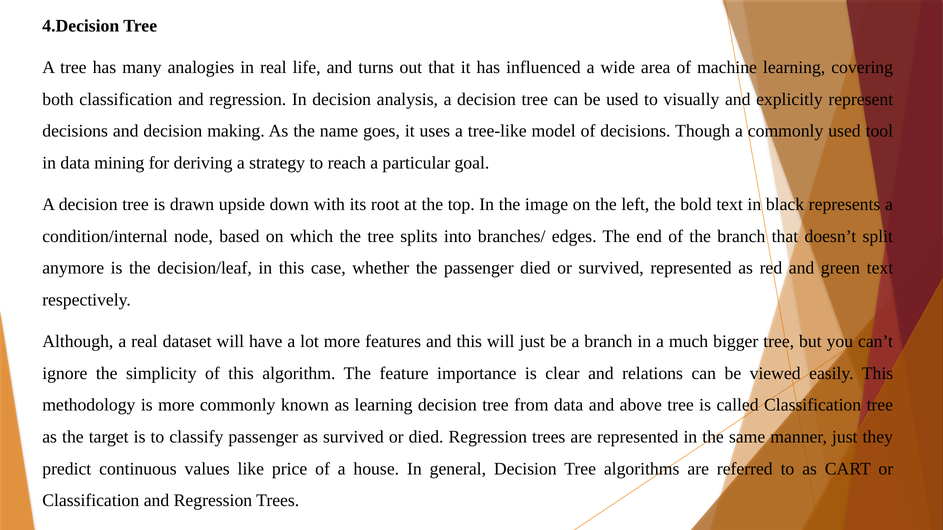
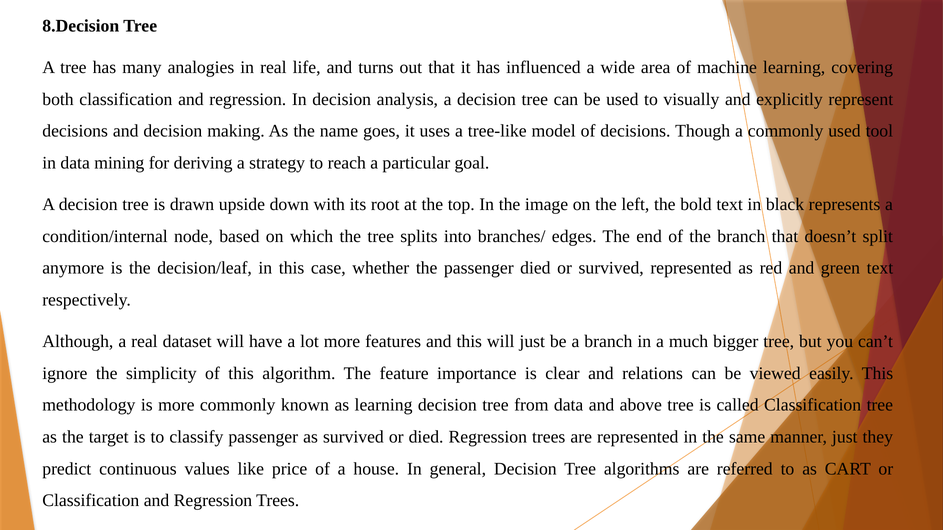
4.Decision: 4.Decision -> 8.Decision (81, 26)
